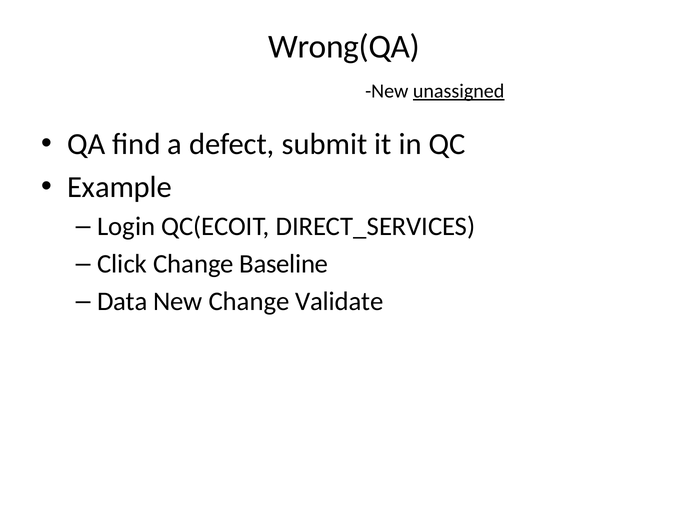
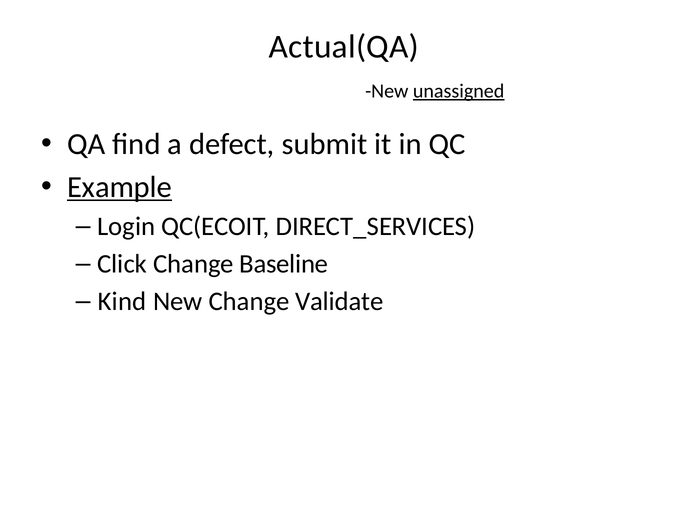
Wrong(QA: Wrong(QA -> Actual(QA (344, 46)
Example underline: none -> present (120, 187)
Data: Data -> Kind (122, 302)
